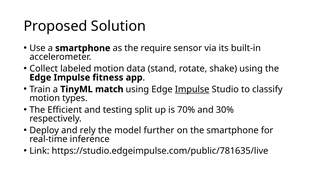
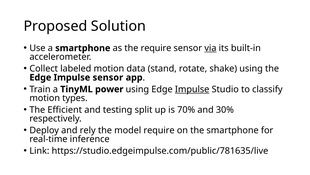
via underline: none -> present (210, 48)
Impulse fitness: fitness -> sensor (108, 77)
match: match -> power (109, 89)
model further: further -> require (159, 130)
